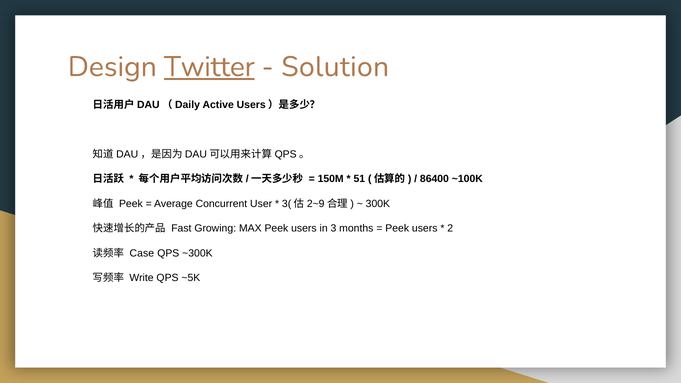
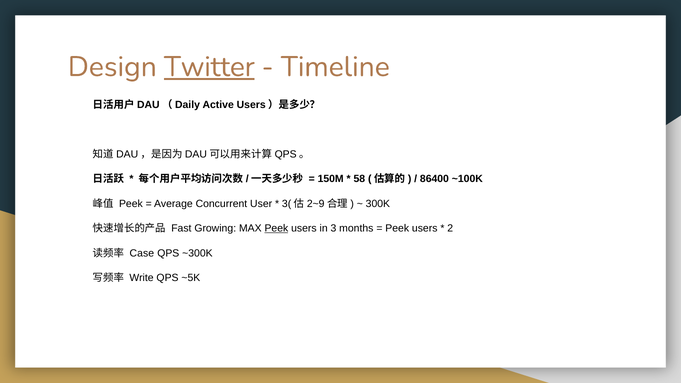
Solution: Solution -> Timeline (335, 67)
51: 51 -> 58 (359, 179)
Peek underline: none -> present (276, 228)
